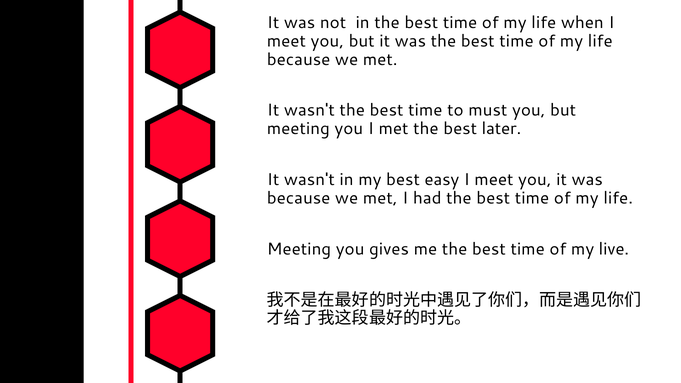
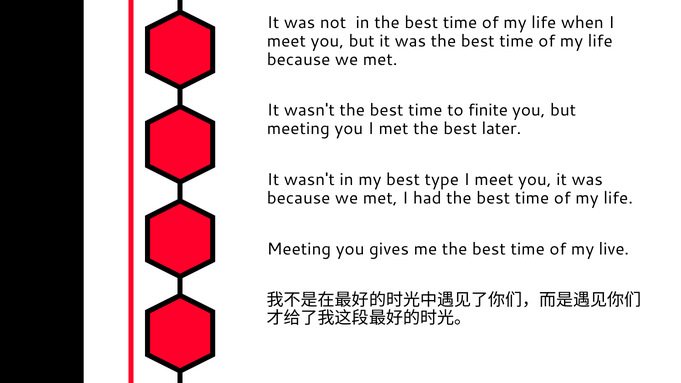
must: must -> finite (488, 110)
easy: easy -> type (442, 180)
